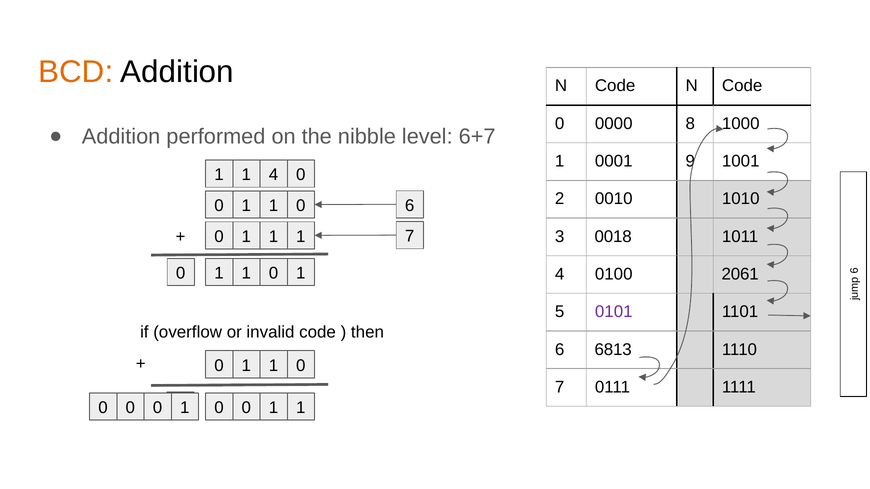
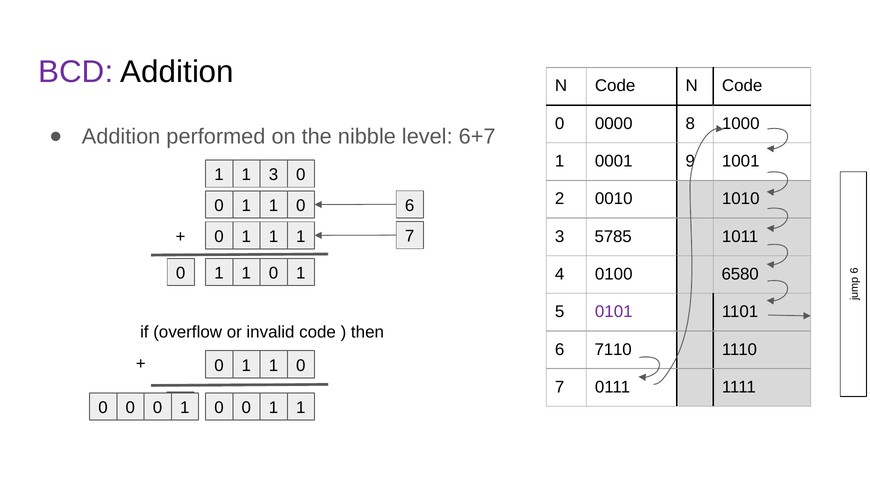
BCD colour: orange -> purple (76, 72)
1 4: 4 -> 3 (273, 175)
0018: 0018 -> 5785 (613, 237)
2061: 2061 -> 6580 (740, 274)
6813: 6813 -> 7110 (613, 350)
